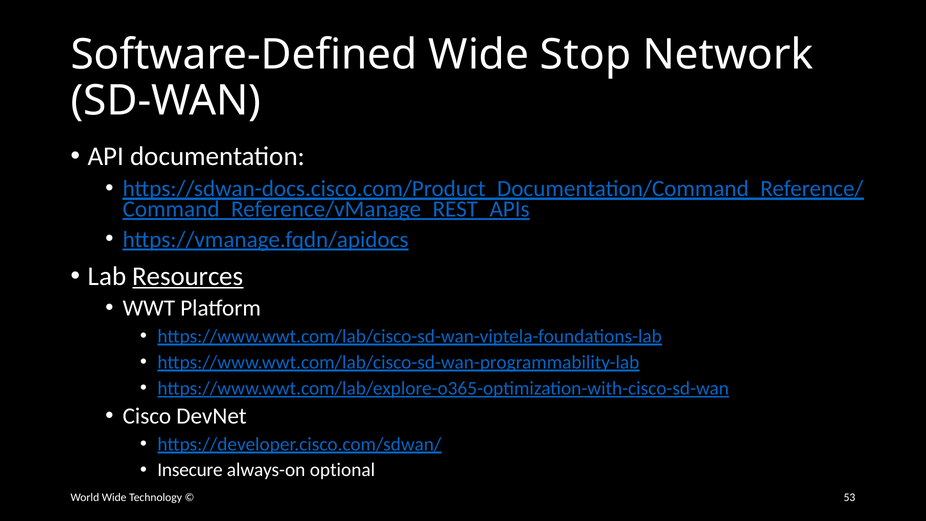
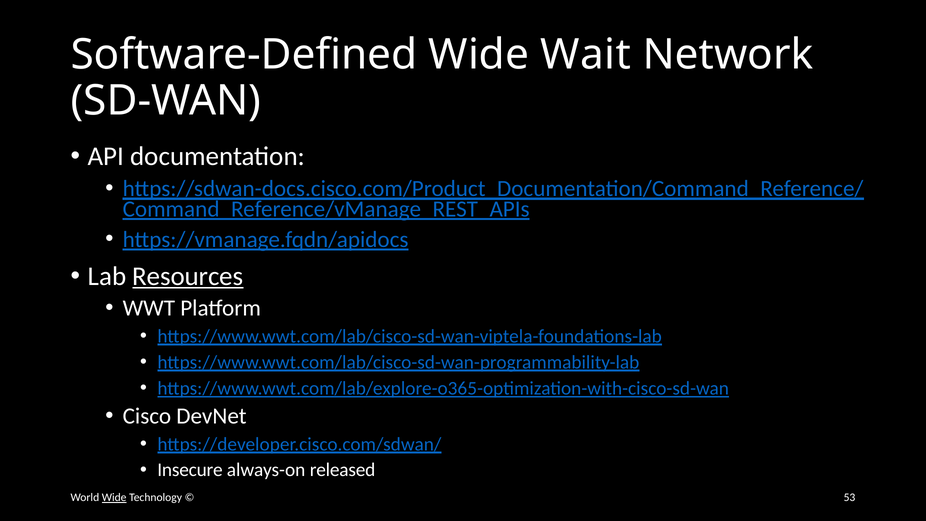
Stop: Stop -> Wait (586, 55)
optional: optional -> released (343, 470)
Wide underline: none -> present (114, 497)
